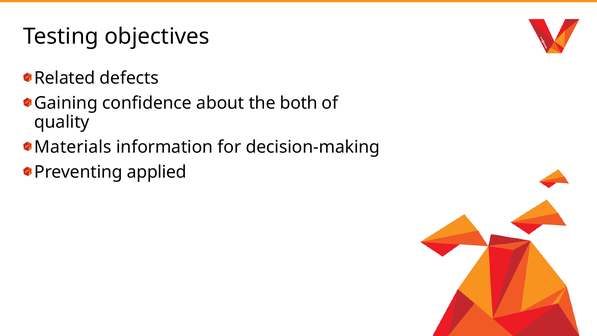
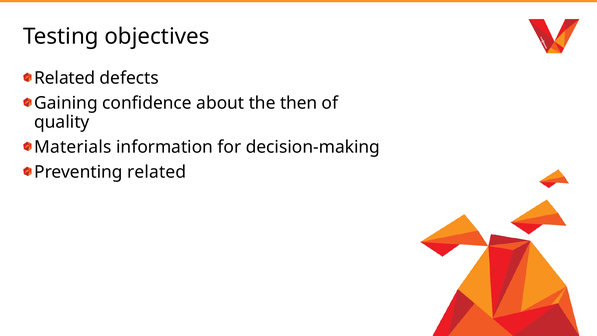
both: both -> then (299, 103)
Preventing applied: applied -> related (157, 172)
